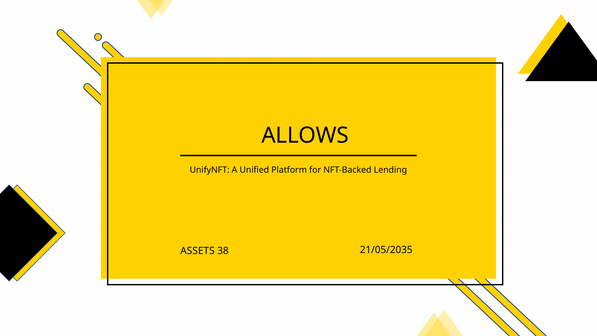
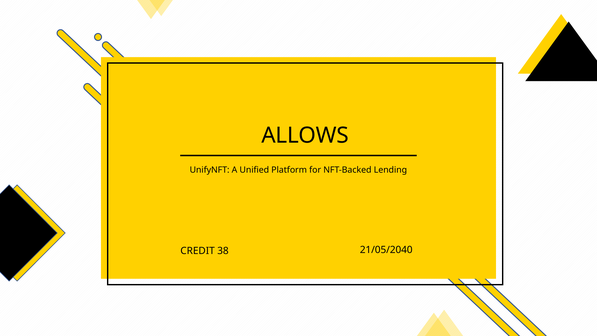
ASSETS: ASSETS -> CREDIT (198, 251)
21/05/2035: 21/05/2035 -> 21/05/2040 (386, 250)
